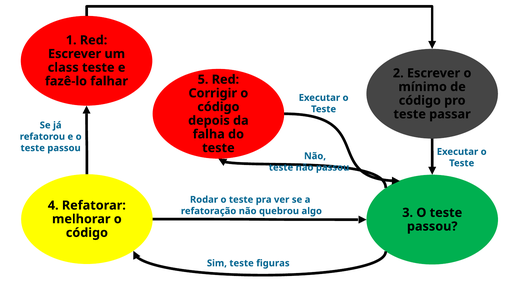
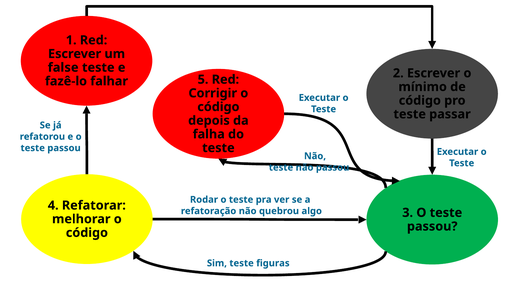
class: class -> false (63, 68)
